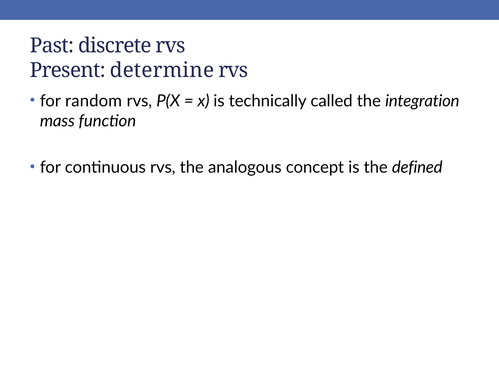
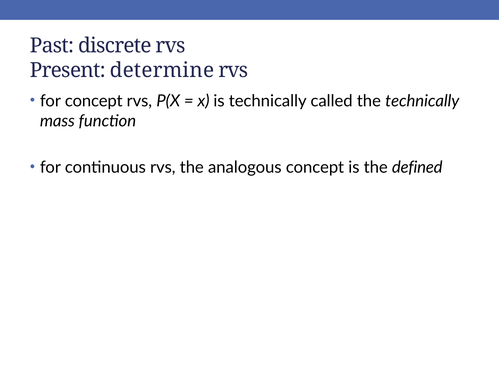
for random: random -> concept (94, 101)
the integration: integration -> technically (422, 101)
